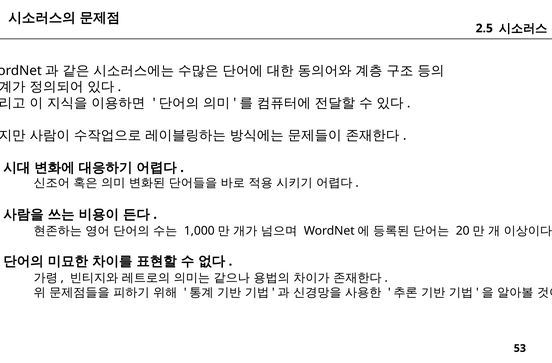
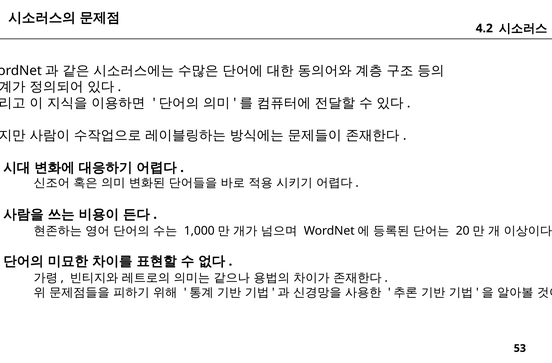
2.5: 2.5 -> 4.2 (484, 28)
